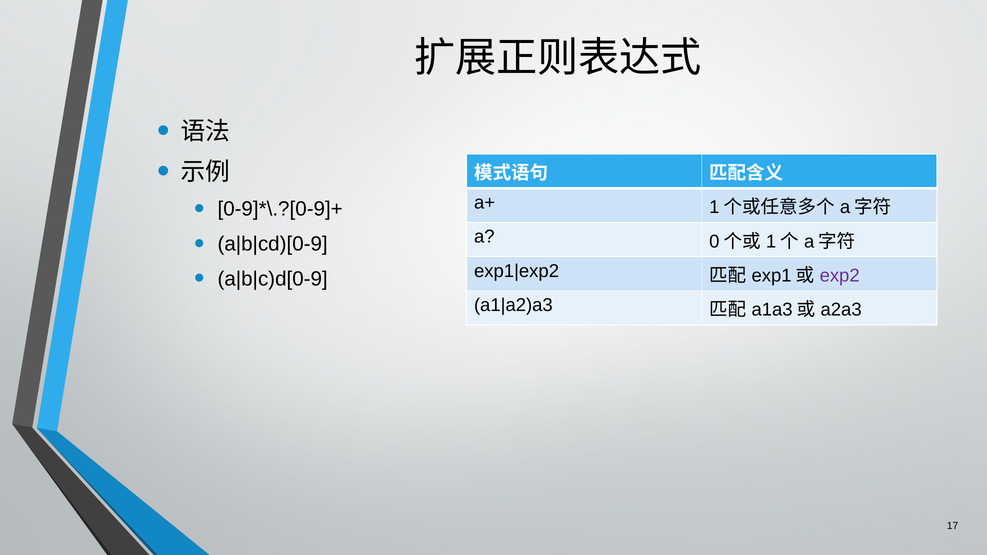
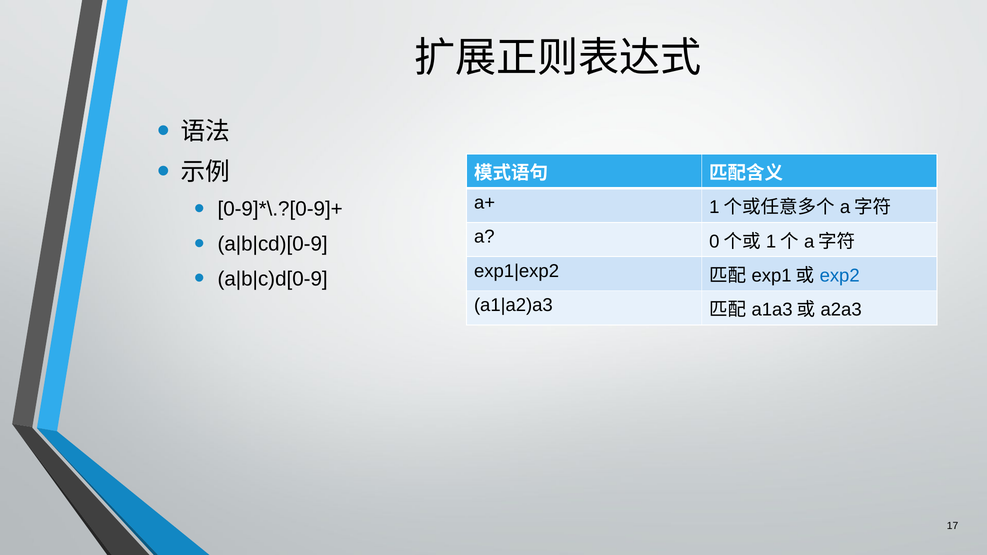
exp2 colour: purple -> blue (840, 276)
